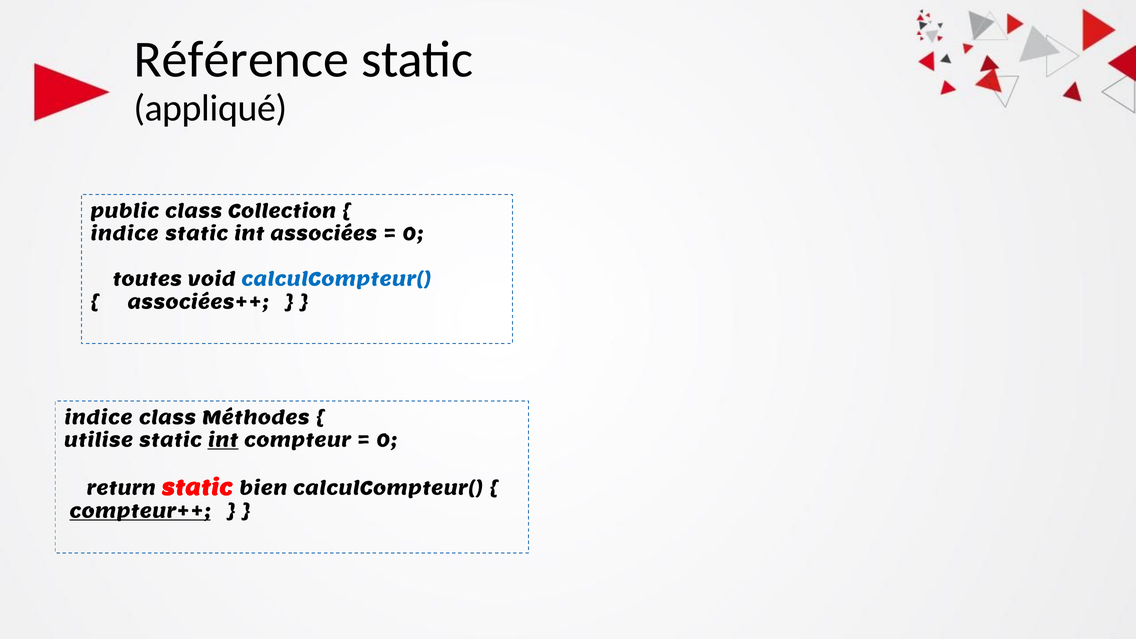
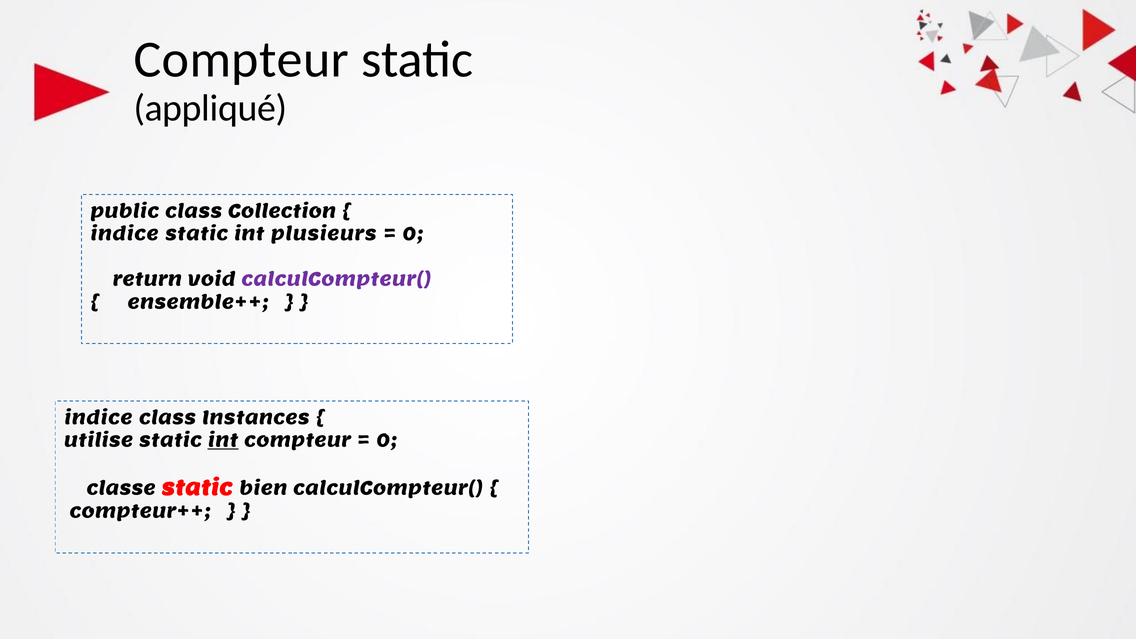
Référence: Référence -> Compteur (241, 59)
associées: associées -> plusieurs (324, 234)
toutes: toutes -> return (147, 280)
calculCompteur( colour: blue -> purple (337, 280)
associées++: associées++ -> ensemble++ (198, 302)
Méthodes: Méthodes -> Instances (256, 418)
return: return -> classe (121, 489)
compteur++ underline: present -> none (140, 512)
